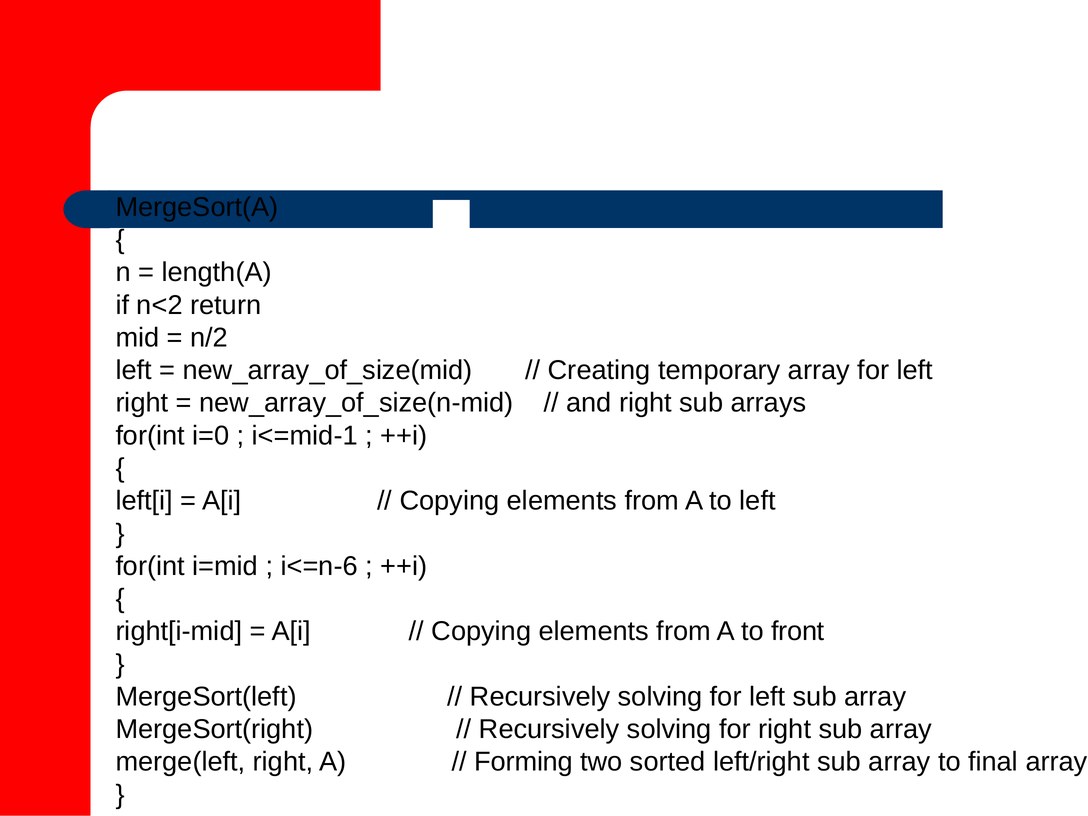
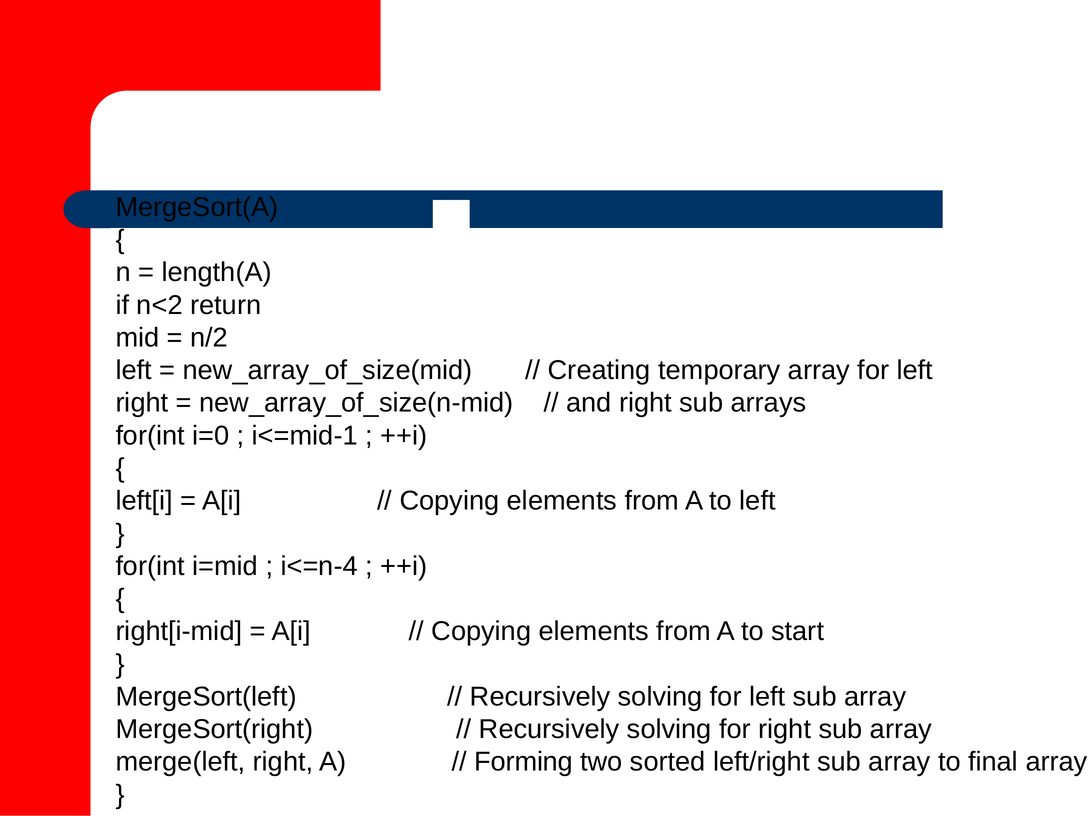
i<=n-6: i<=n-6 -> i<=n-4 (319, 566)
front: front -> start (798, 631)
